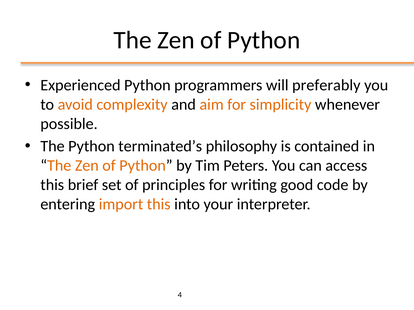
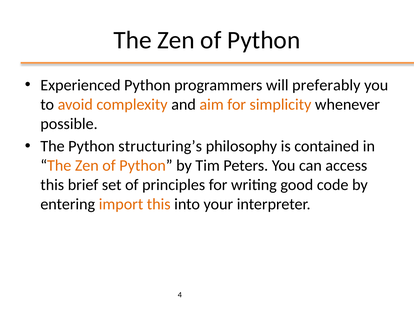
terminated’s: terminated’s -> structuring’s (160, 147)
